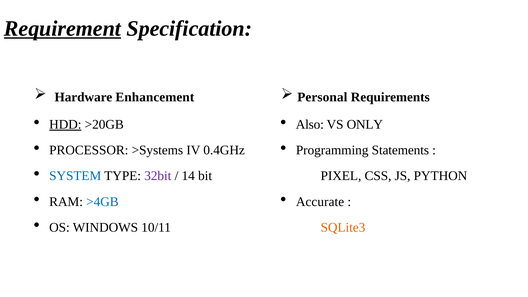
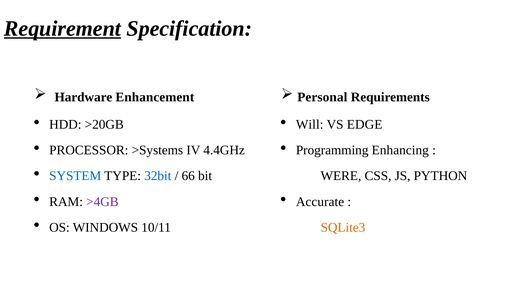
HDD underline: present -> none (65, 124)
Also: Also -> Will (310, 124)
ONLY: ONLY -> EDGE (365, 124)
0.4GHz: 0.4GHz -> 4.4GHz (224, 150)
Statements: Statements -> Enhancing (400, 150)
32bit colour: purple -> blue (158, 176)
14: 14 -> 66 (188, 176)
PIXEL: PIXEL -> WERE (341, 176)
>4GB colour: blue -> purple (102, 202)
